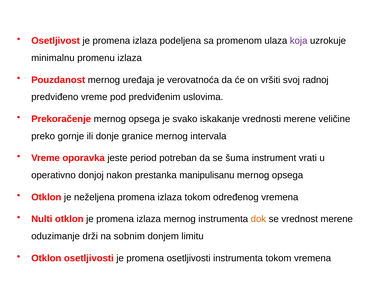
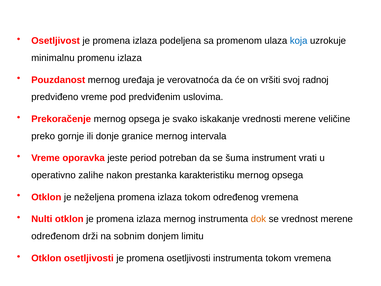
koja colour: purple -> blue (299, 41)
donjoj: donjoj -> zalihe (91, 175)
manipulisanu: manipulisanu -> karakteristiku (207, 175)
oduzimanje: oduzimanje -> određenom (56, 236)
